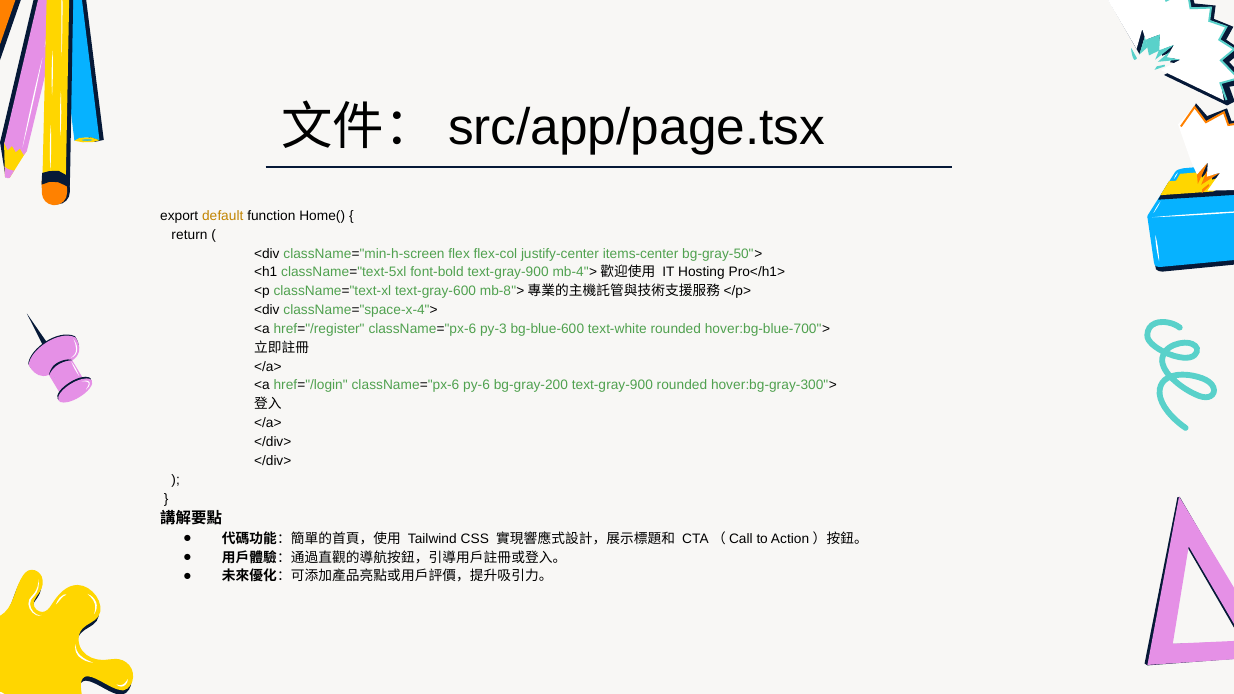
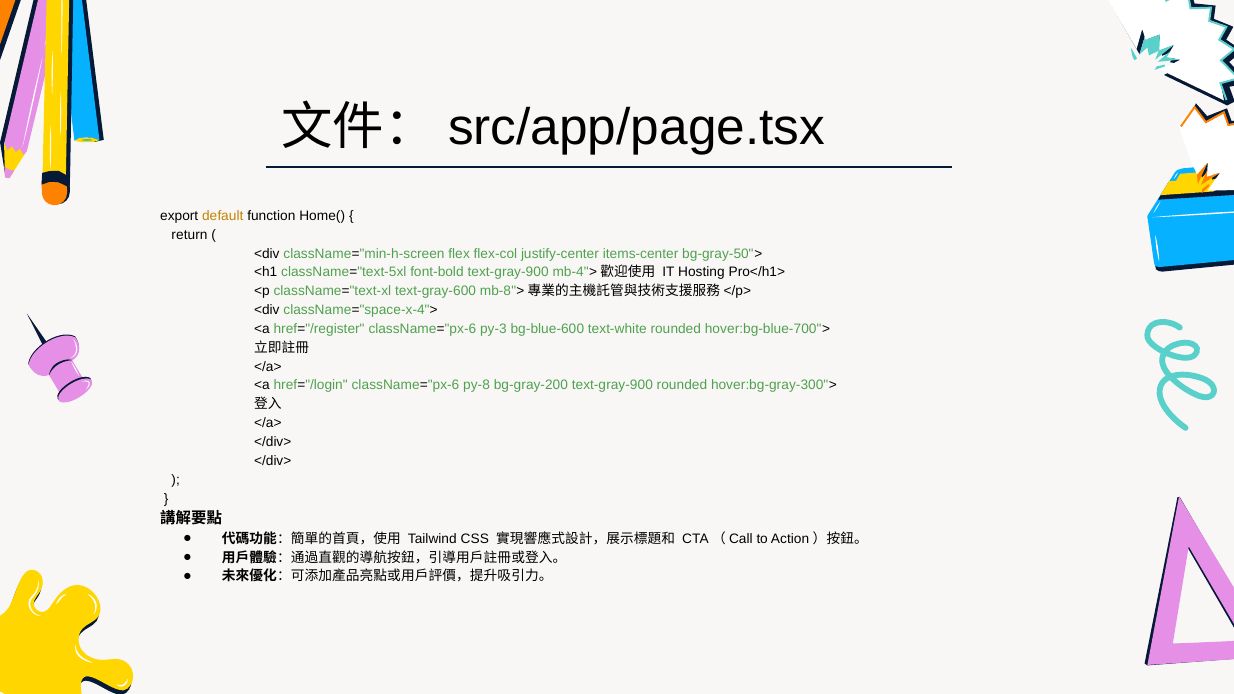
py-6: py-6 -> py-8 (477, 386)
